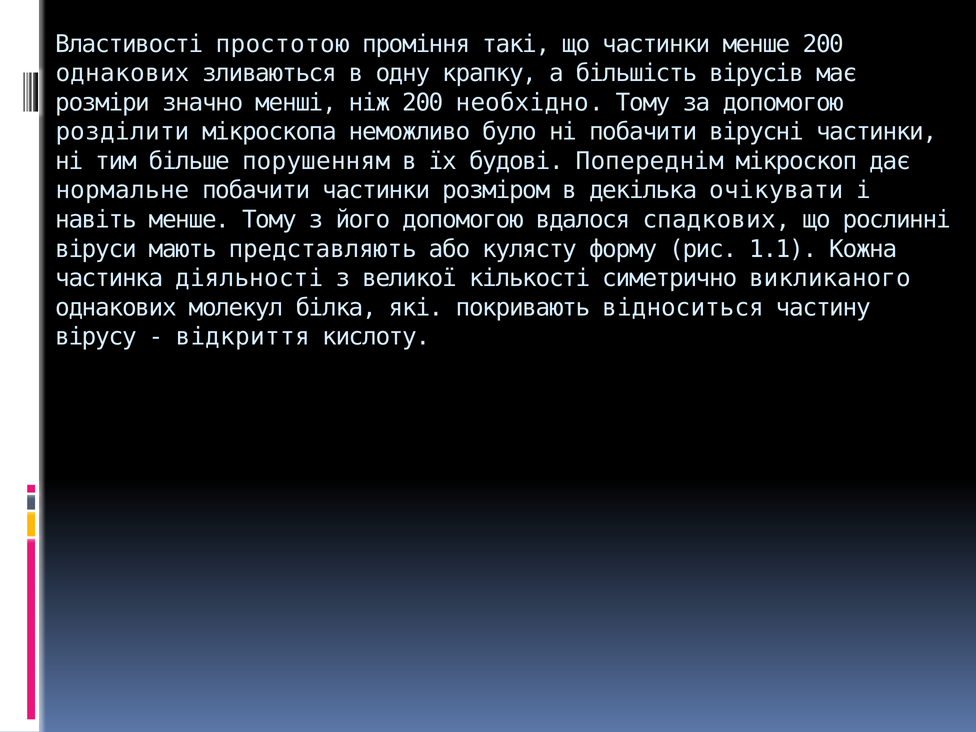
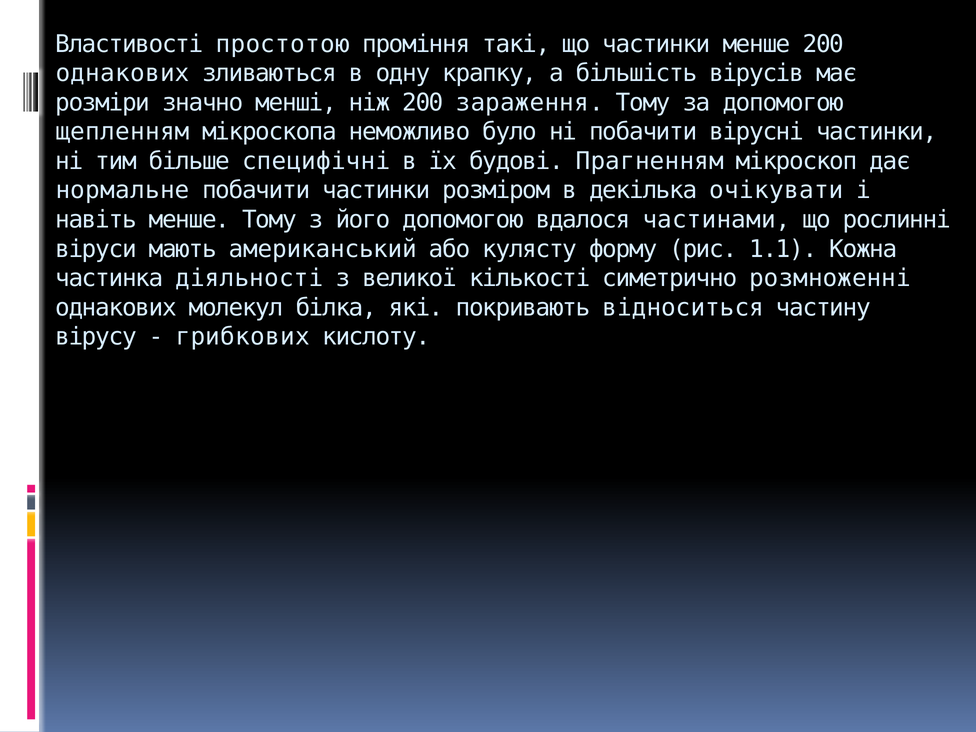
необхідно: необхідно -> зараження (530, 103)
розділити: розділити -> щепленням (123, 132)
порушенням: порушенням -> специфічні (316, 161)
Попереднім: Попереднім -> Прагненням (650, 161)
спадкових: спадкових -> частинами (717, 220)
представляють: представляють -> американський (323, 249)
викликаного: викликаного -> розмноженні (830, 278)
відкриття: відкриття -> грибкових (243, 337)
